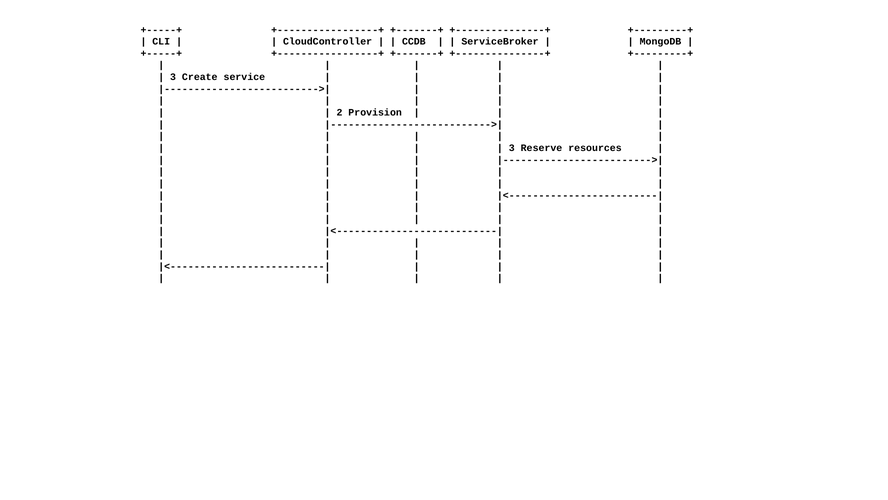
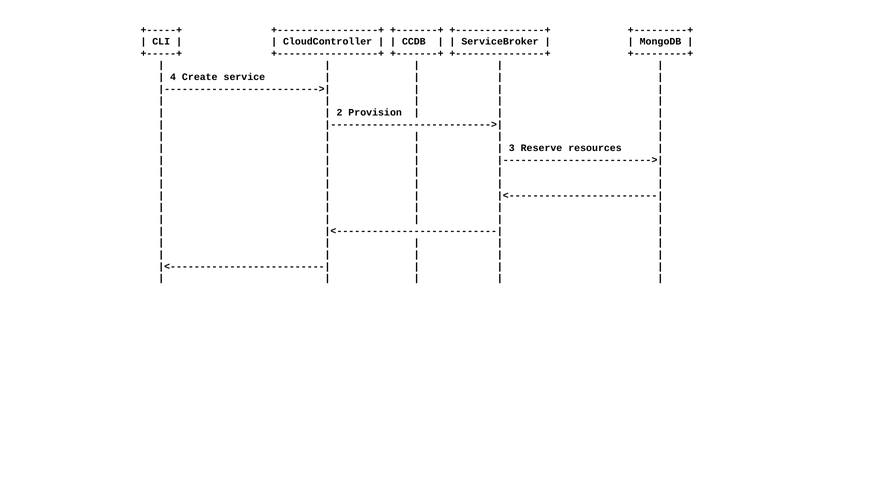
3: 3 -> 4 (173, 77)
